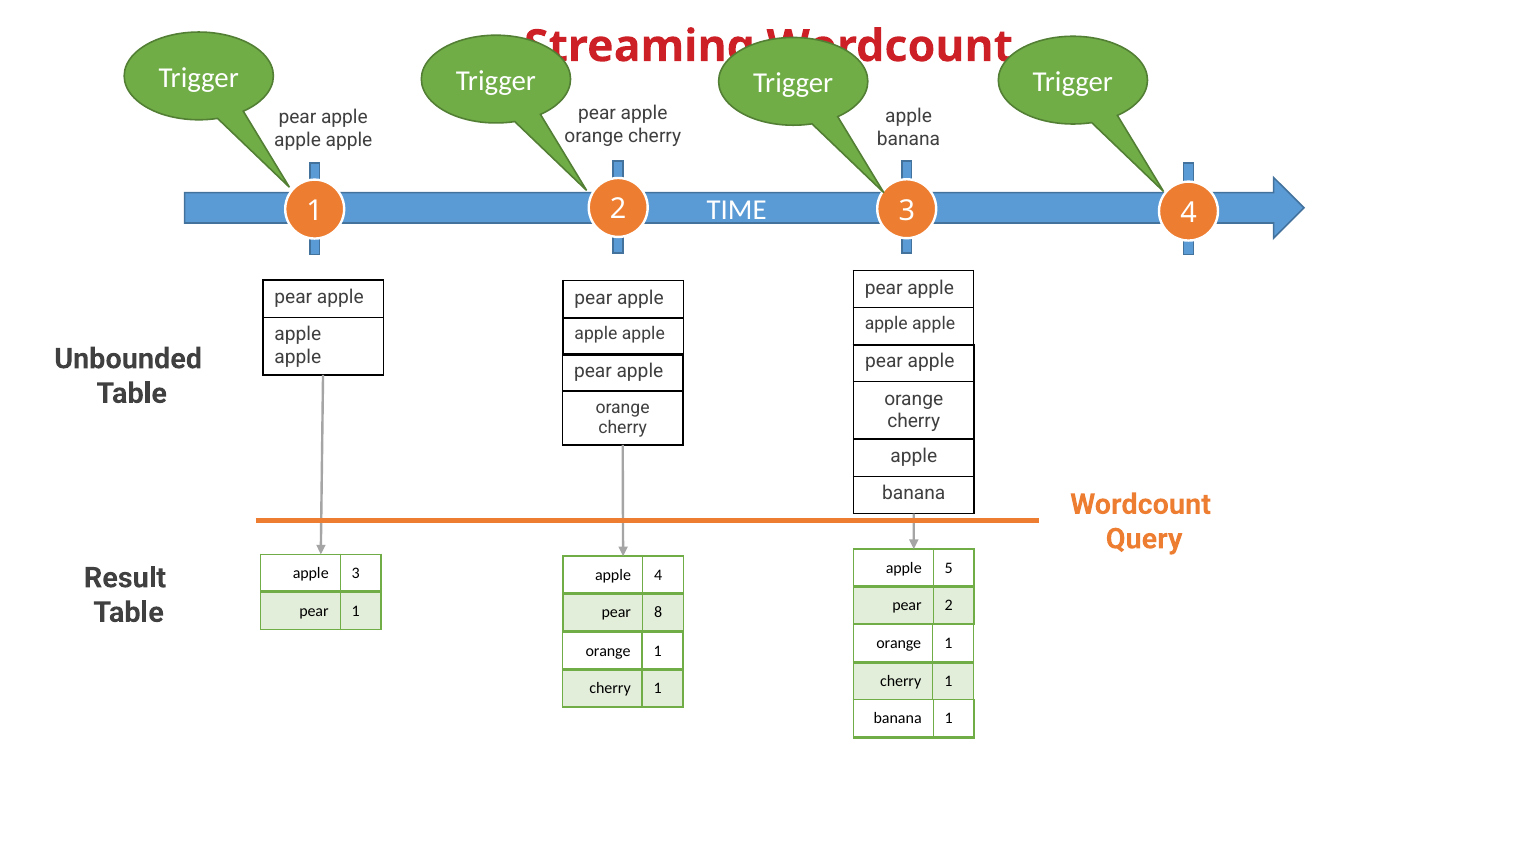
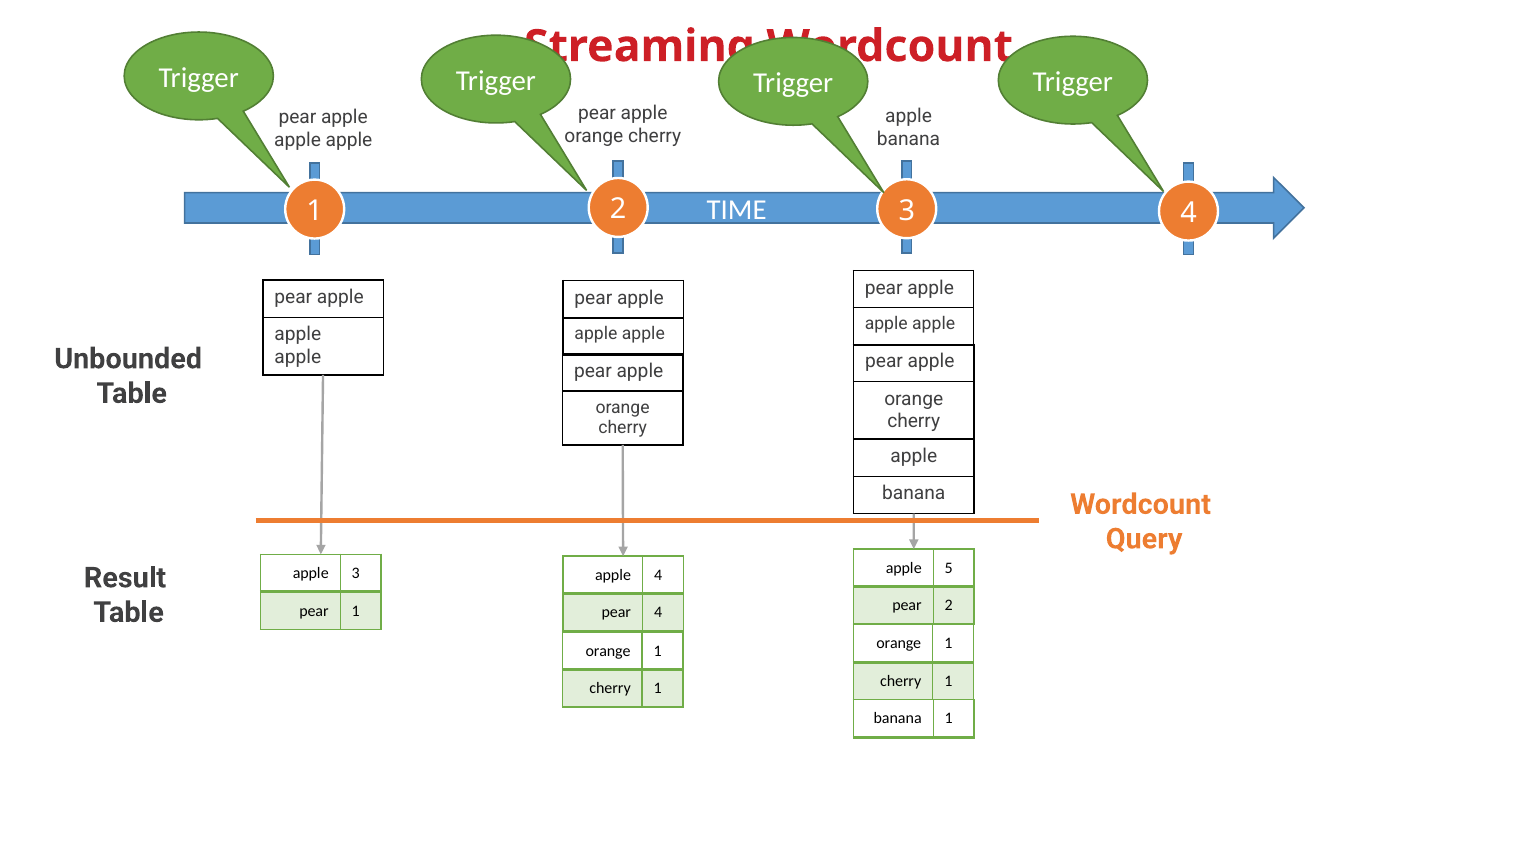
pear 8: 8 -> 4 (658, 613)
